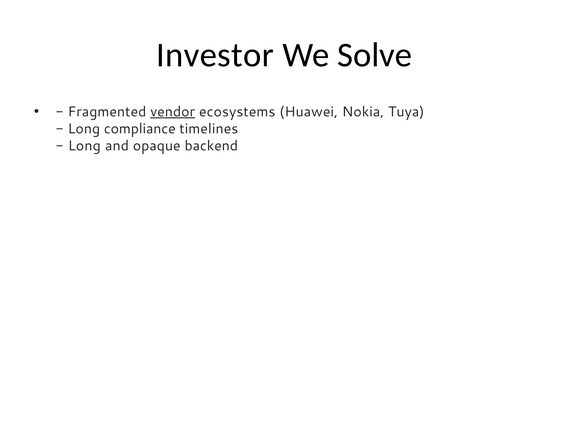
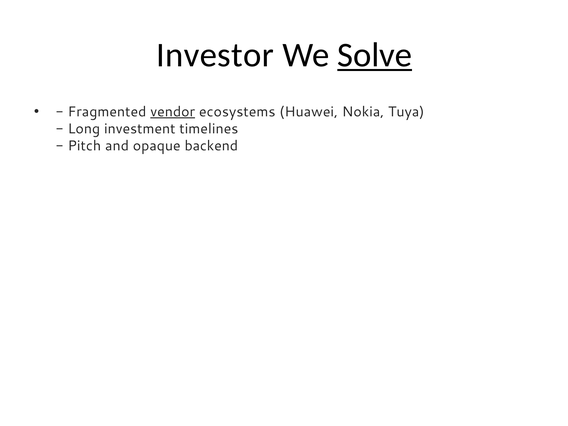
Solve underline: none -> present (375, 55)
compliance: compliance -> investment (140, 129)
Long: Long -> Pitch (84, 146)
